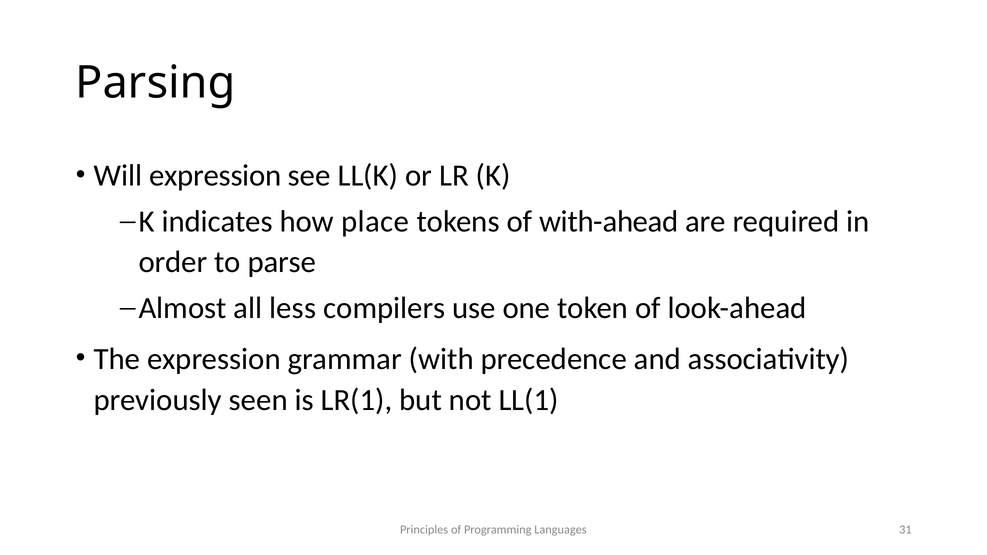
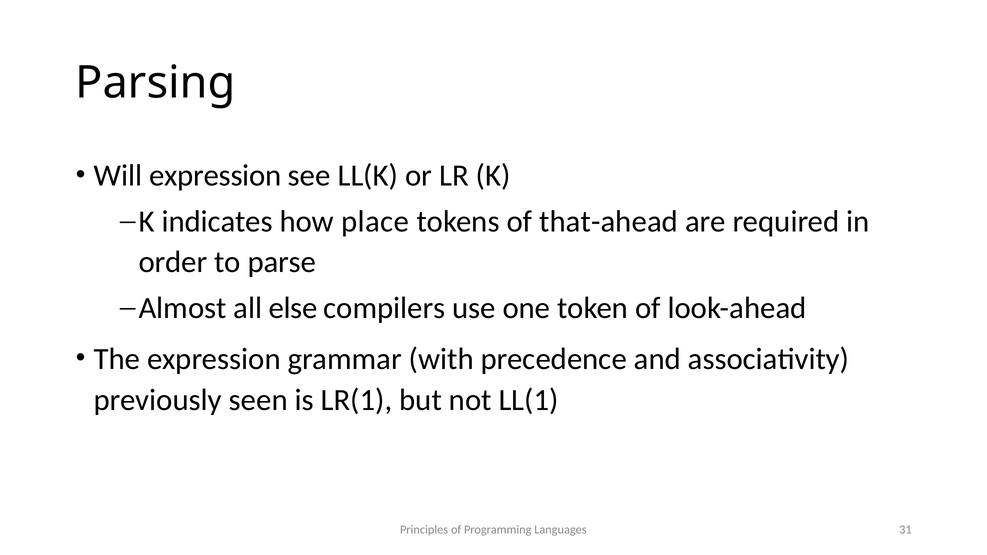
with-ahead: with-ahead -> that-ahead (609, 222)
less: less -> else (293, 308)
